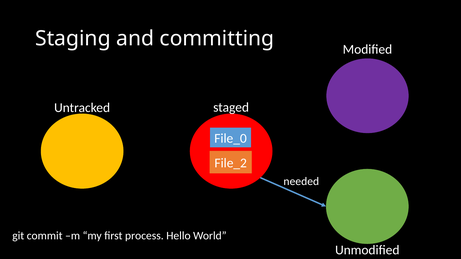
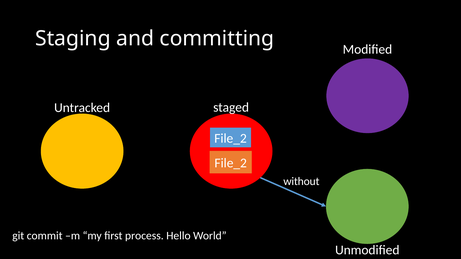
File_0: File_0 -> File_2 (231, 139)
needed: needed -> without (301, 182)
